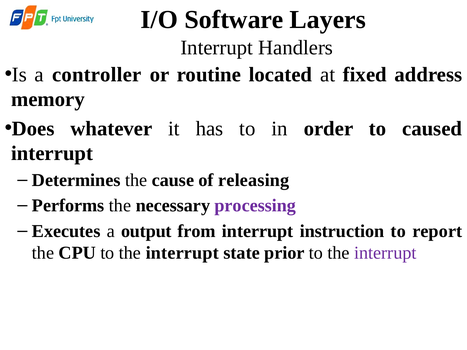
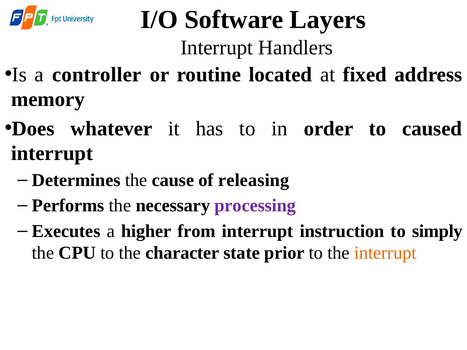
output: output -> higher (146, 231)
report: report -> simply (437, 231)
CPU to the interrupt: interrupt -> character (182, 253)
interrupt colour: purple -> orange (385, 253)
